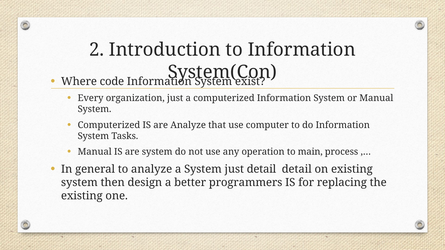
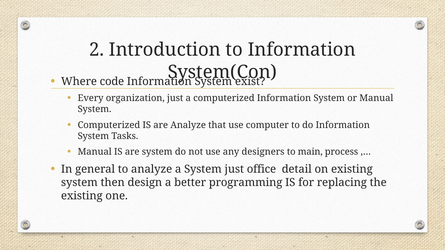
operation: operation -> designers (263, 152)
just detail: detail -> office (261, 169)
programmers: programmers -> programming (246, 183)
